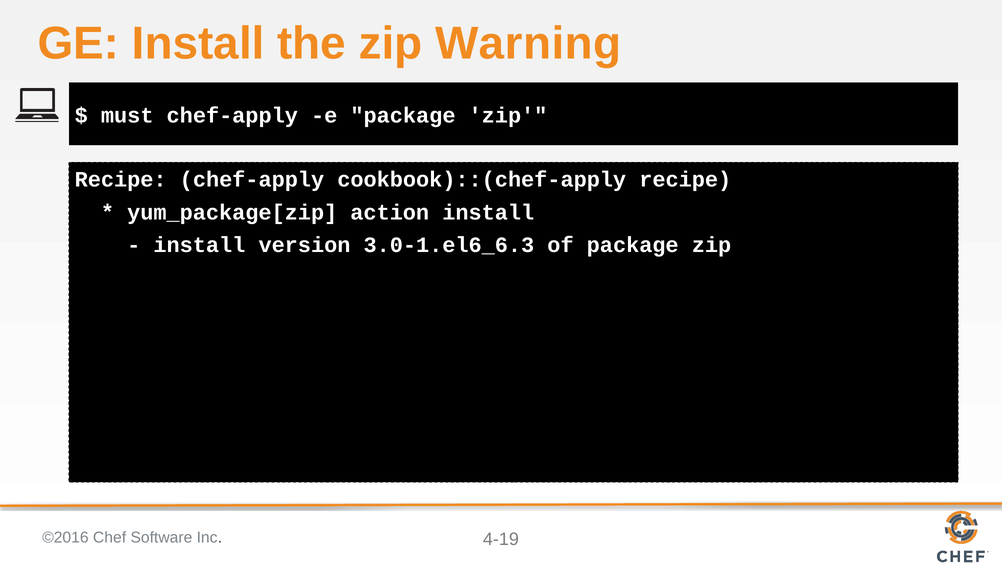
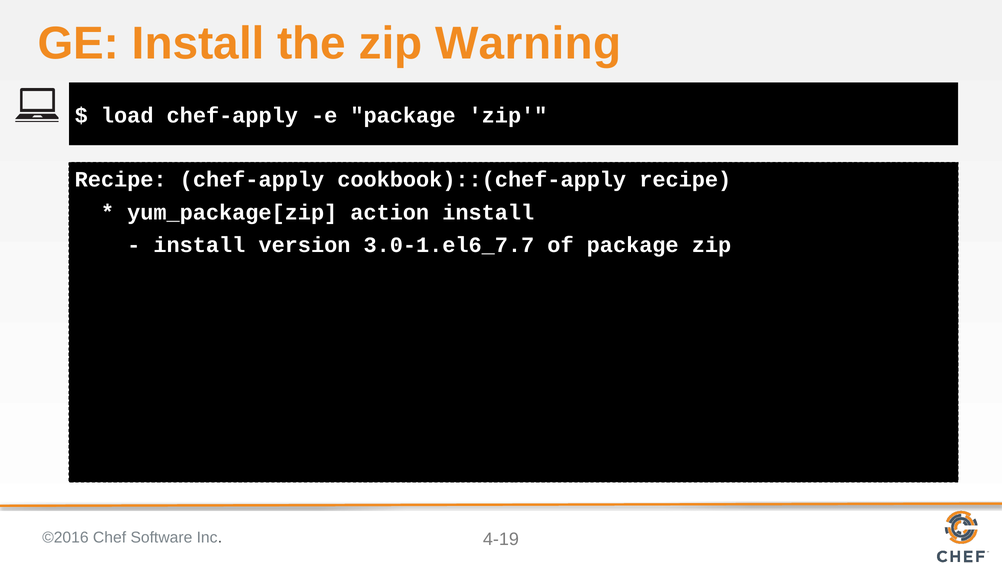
must: must -> load (127, 115)
3.0-1.el6_6.3: 3.0-1.el6_6.3 -> 3.0-1.el6_7.7 (449, 245)
